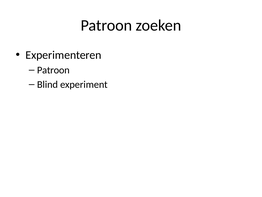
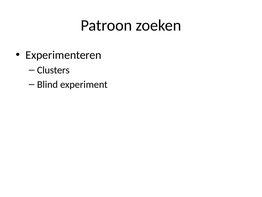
Patroon: Patroon -> Clusters (53, 70)
